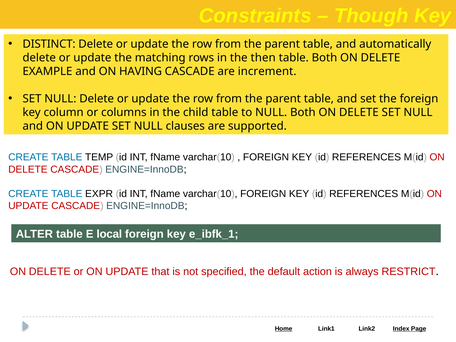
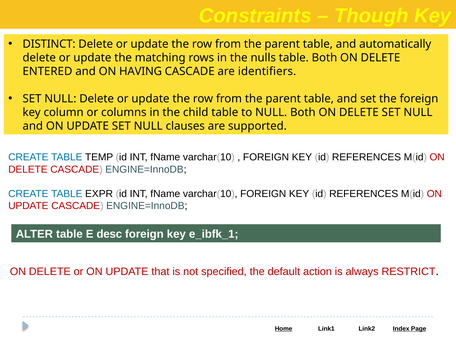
then: then -> nulls (263, 58)
EXAMPLE: EXAMPLE -> ENTERED (47, 71)
increment: increment -> identifiers (267, 71)
local: local -> desc (109, 234)
